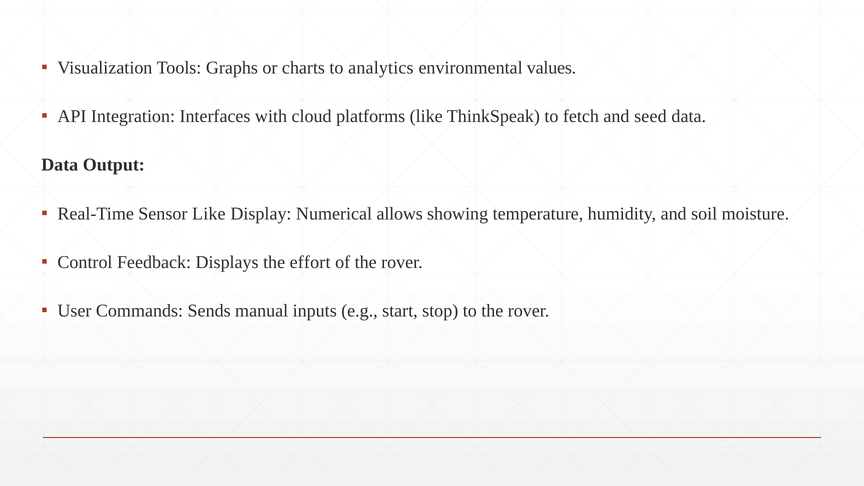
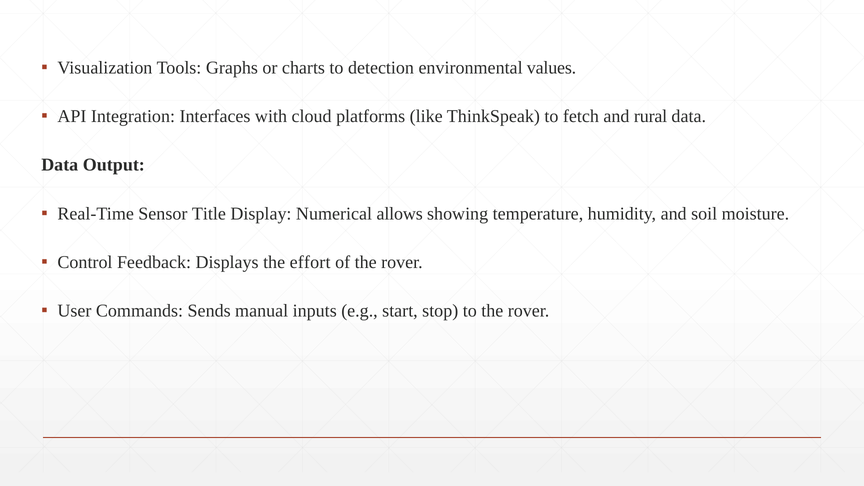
analytics: analytics -> detection (381, 68)
seed: seed -> rural (651, 116)
Sensor Like: Like -> Title (209, 214)
